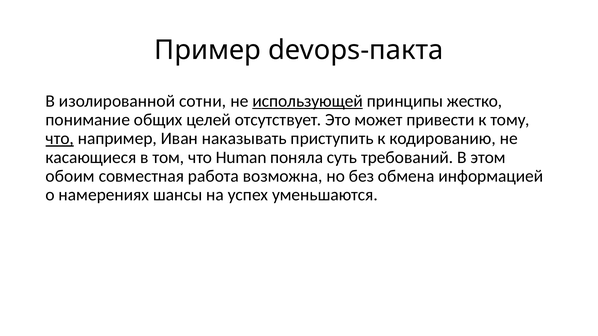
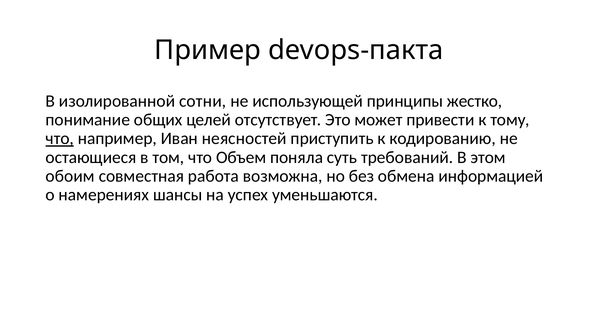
использующей underline: present -> none (308, 101)
наказывать: наказывать -> неясностей (244, 139)
касающиеся: касающиеся -> остающиеся (91, 157)
Human: Human -> Объем (241, 157)
